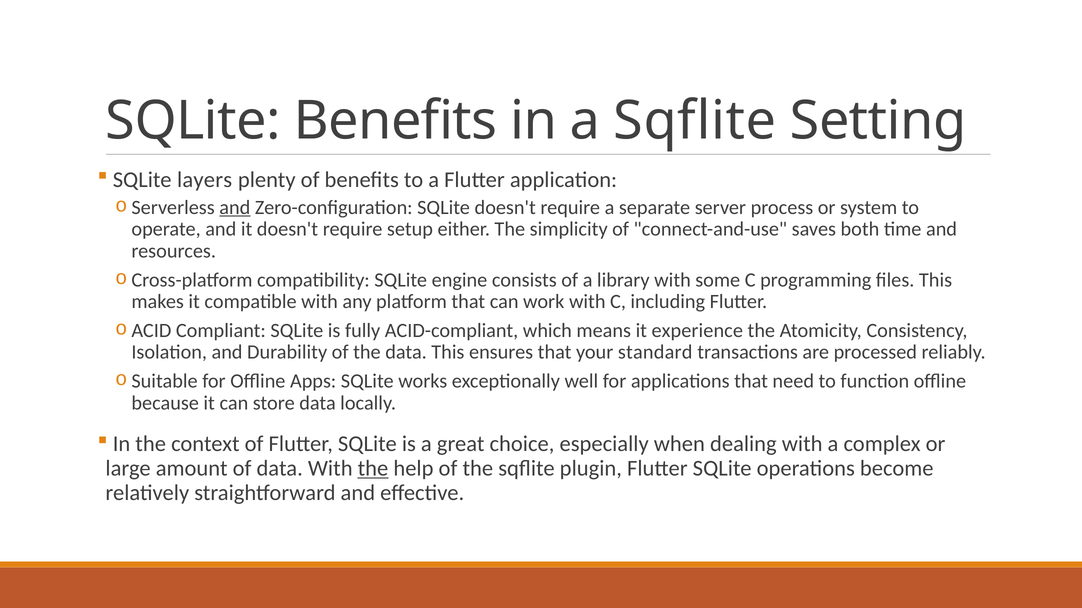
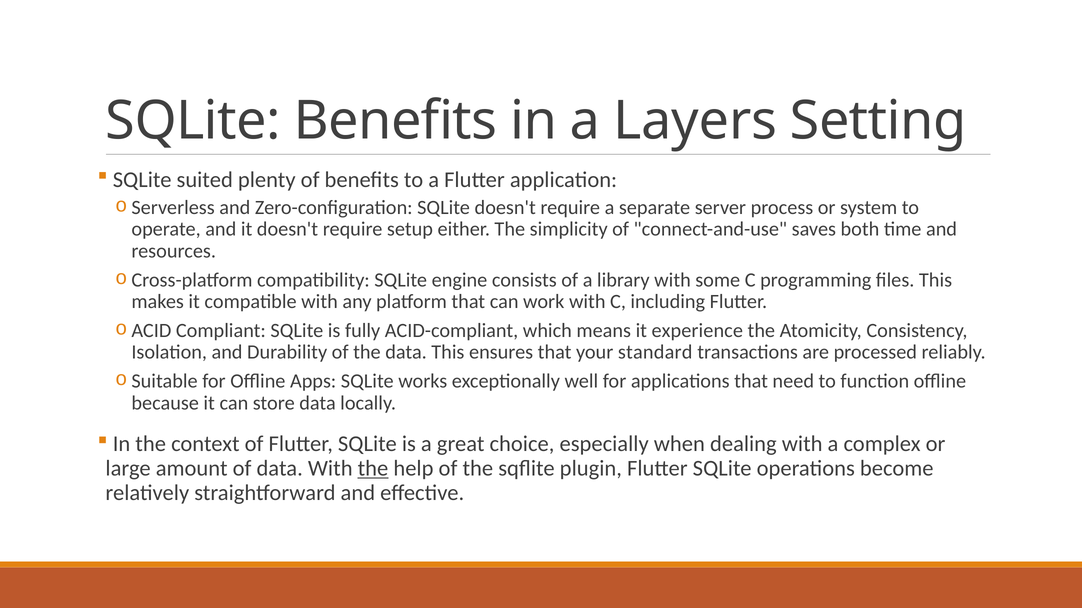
a Sqflite: Sqflite -> Layers (695, 121)
layers: layers -> suited (205, 180)
and underline: present -> none (235, 208)
